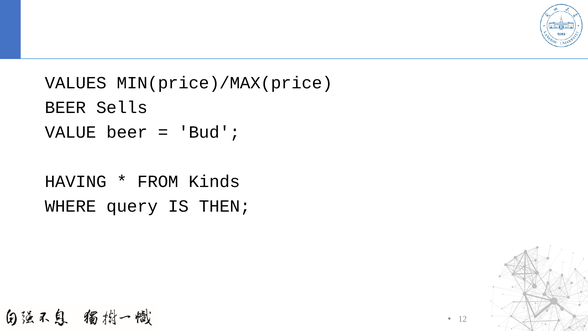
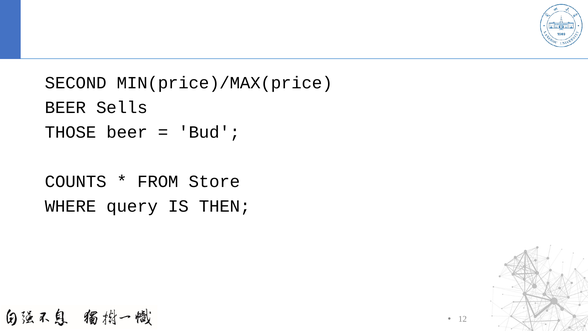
VALUES: VALUES -> SECOND (76, 83)
VALUE: VALUE -> THOSE (71, 132)
HAVING: HAVING -> COUNTS (76, 181)
Kinds: Kinds -> Store (214, 181)
